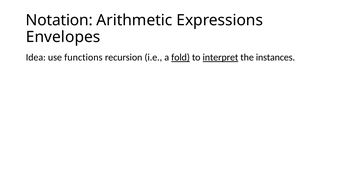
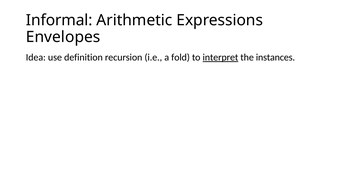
Notation: Notation -> Informal (59, 20)
functions: functions -> definition (83, 57)
fold underline: present -> none (181, 57)
